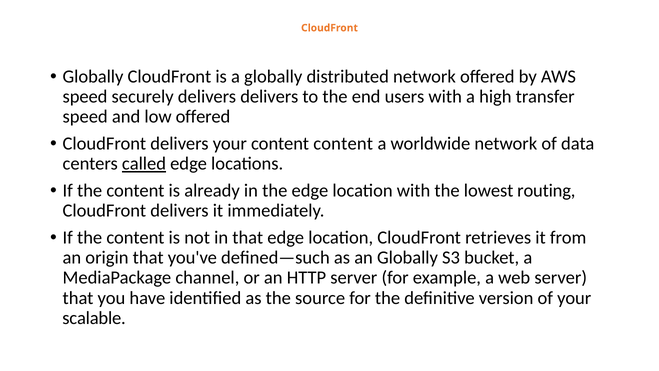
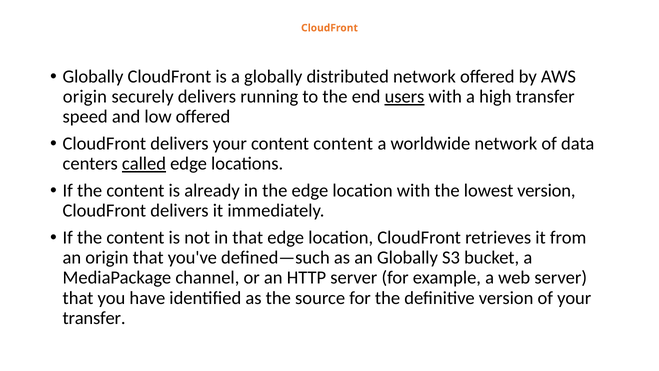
speed: speed -> origin (85, 97)
delivers delivers: delivers -> running (269, 97)
users underline: none -> present (404, 97)
lowest routing: routing -> version (546, 191)
scalable: scalable -> transfer (94, 318)
